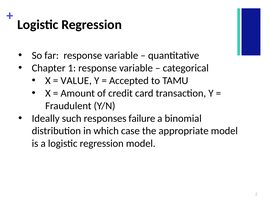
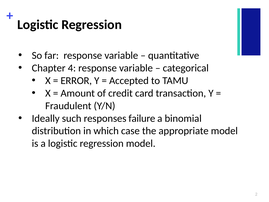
1: 1 -> 4 (72, 68)
VALUE: VALUE -> ERROR (76, 81)
